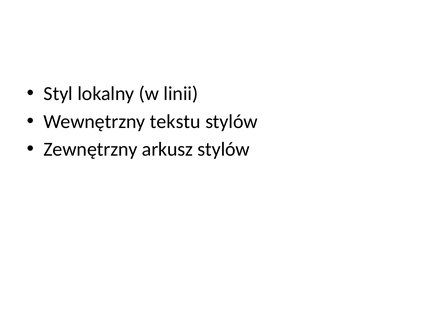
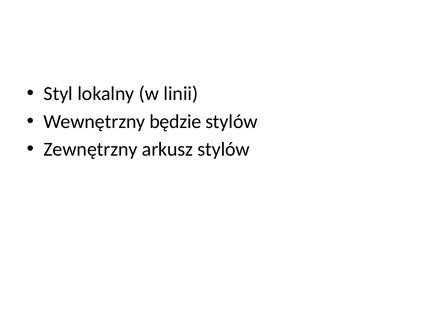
tekstu: tekstu -> będzie (175, 122)
